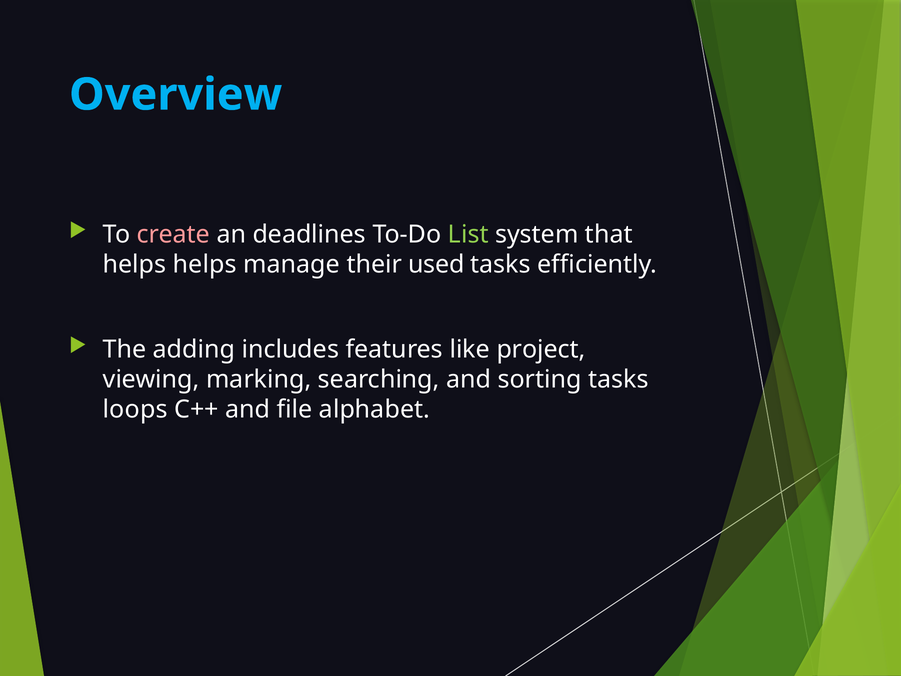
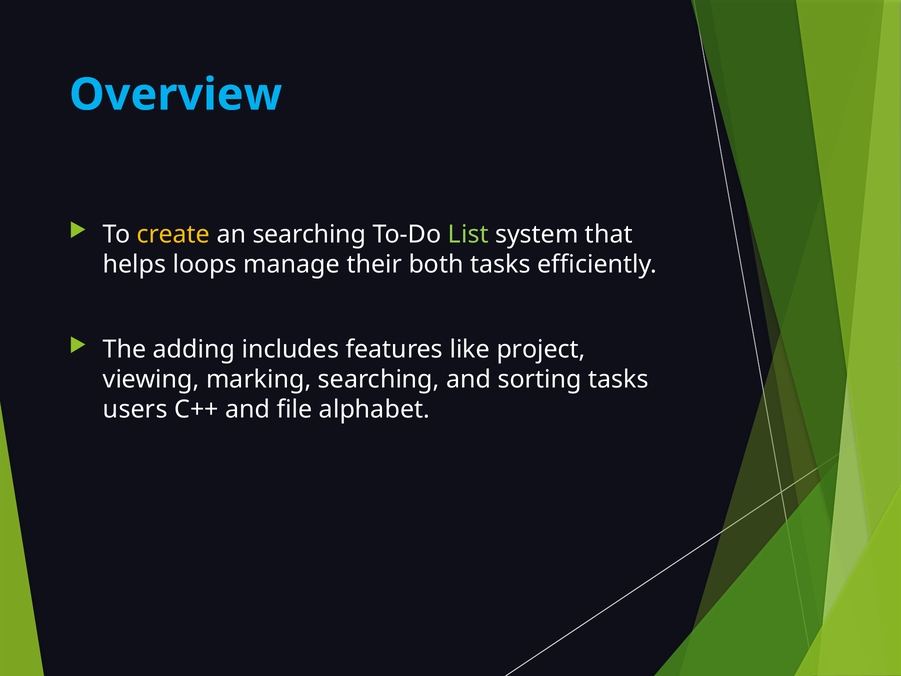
create colour: pink -> yellow (173, 234)
an deadlines: deadlines -> searching (309, 234)
helps helps: helps -> loops (205, 264)
used: used -> both (436, 264)
loops: loops -> users (135, 409)
